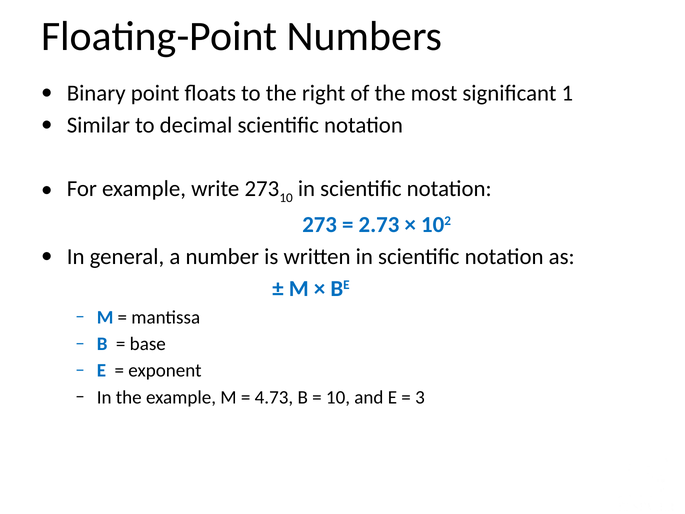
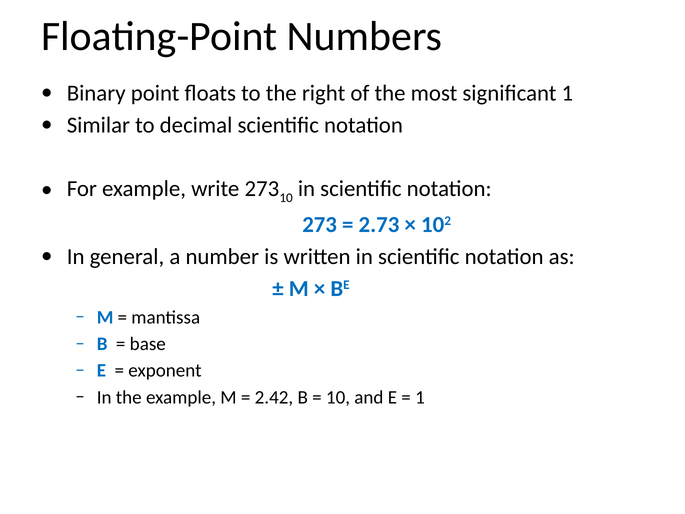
4.73: 4.73 -> 2.42 (274, 397)
3: 3 -> 1 (420, 397)
